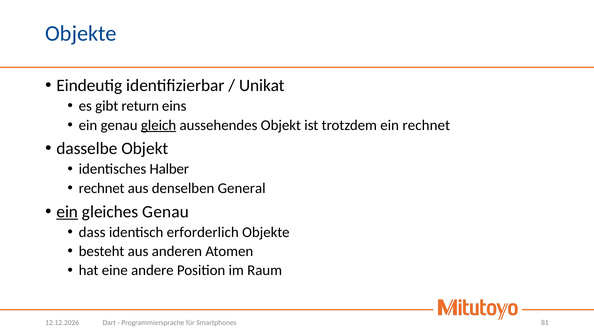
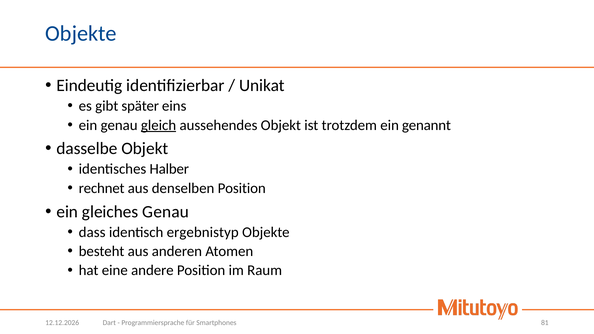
return: return -> später (140, 106)
ein rechnet: rechnet -> genannt (426, 125)
denselben General: General -> Position (242, 188)
ein underline: present -> none (67, 212)
erforderlich: erforderlich -> ergebnistyp (203, 232)
